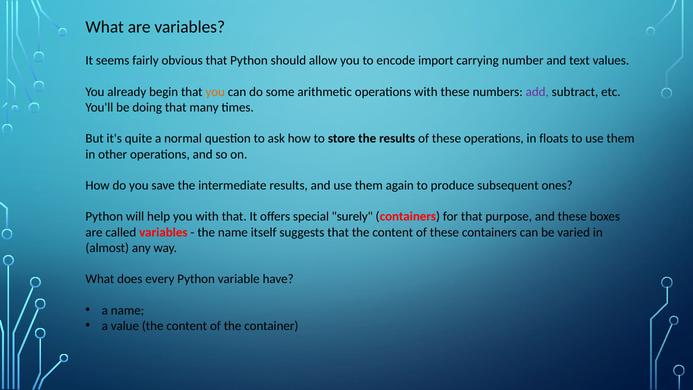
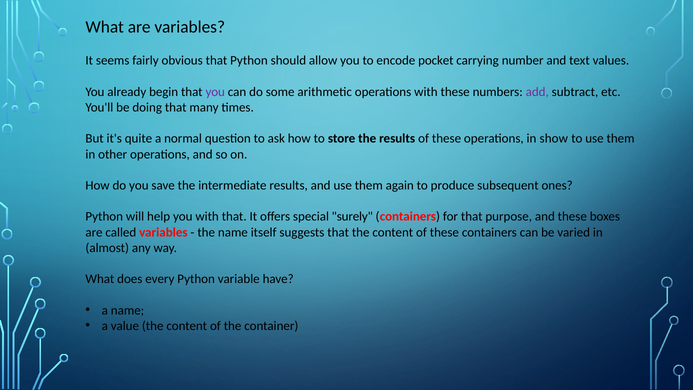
import: import -> pocket (436, 61)
you colour: orange -> purple (215, 92)
floats: floats -> show (554, 139)
